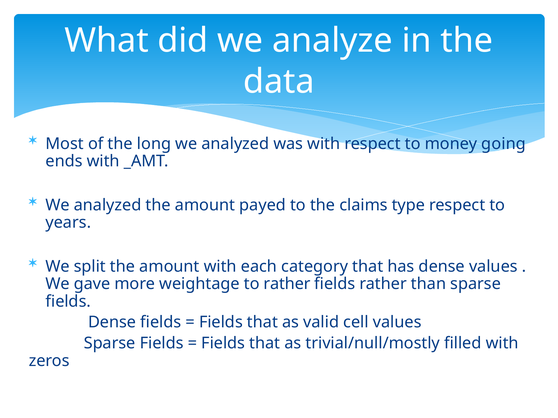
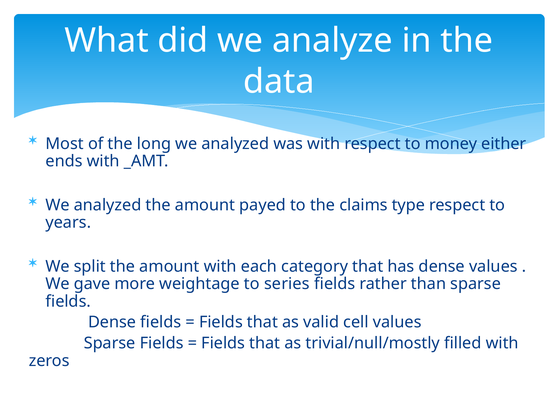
going: going -> either (504, 144)
to rather: rather -> series (287, 284)
